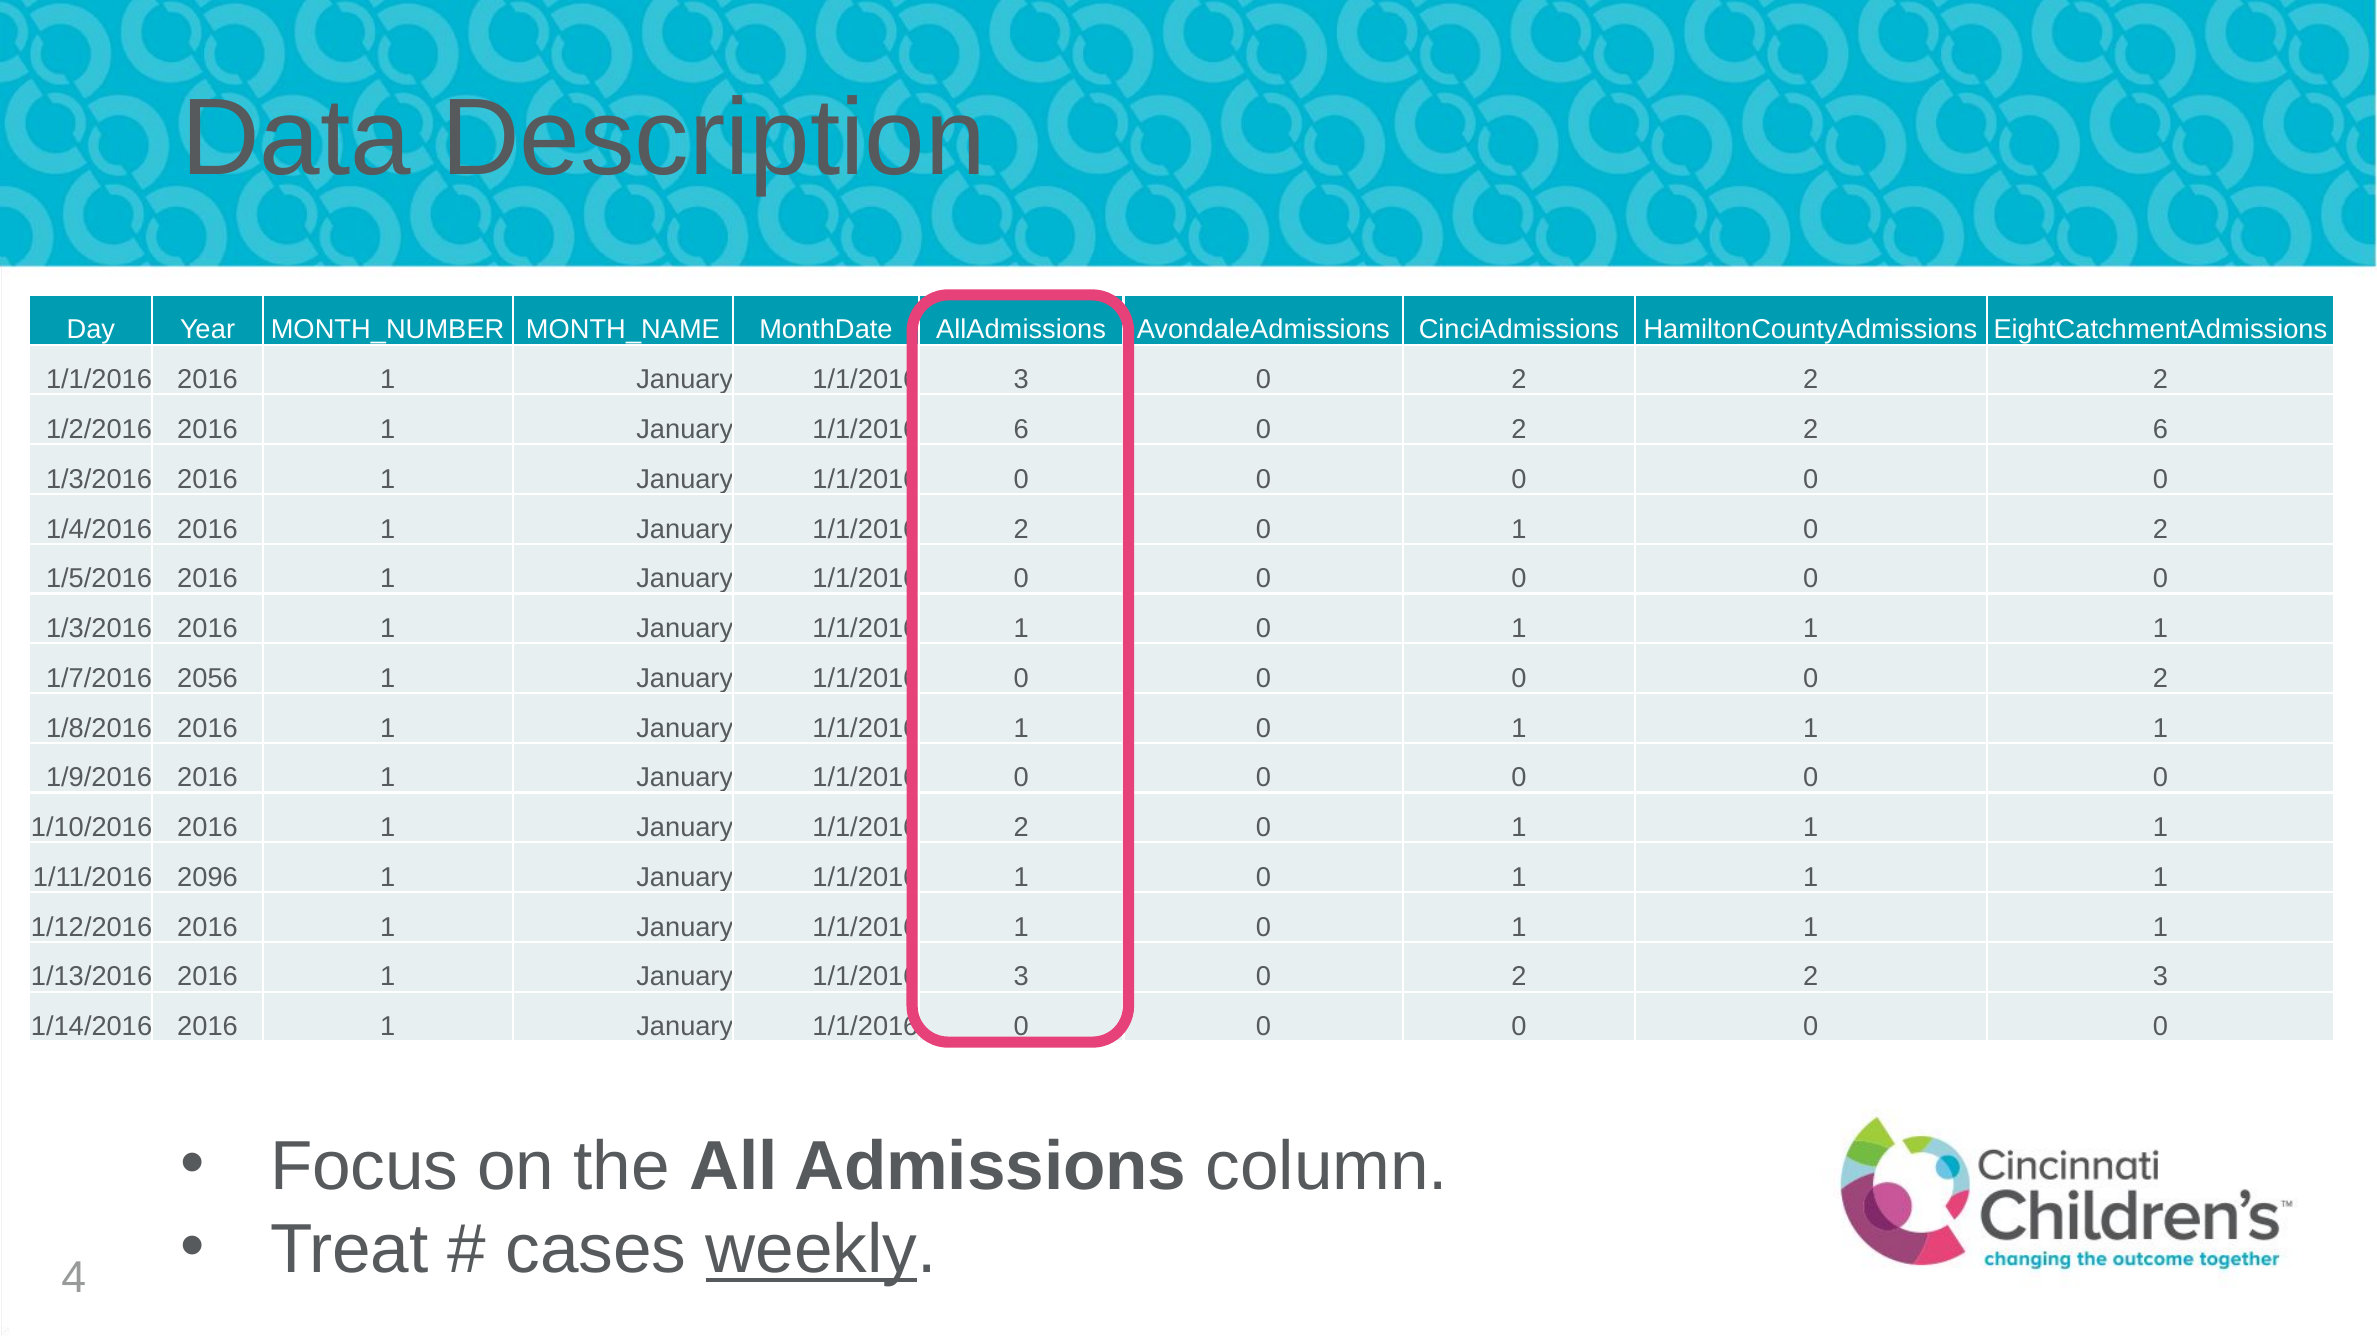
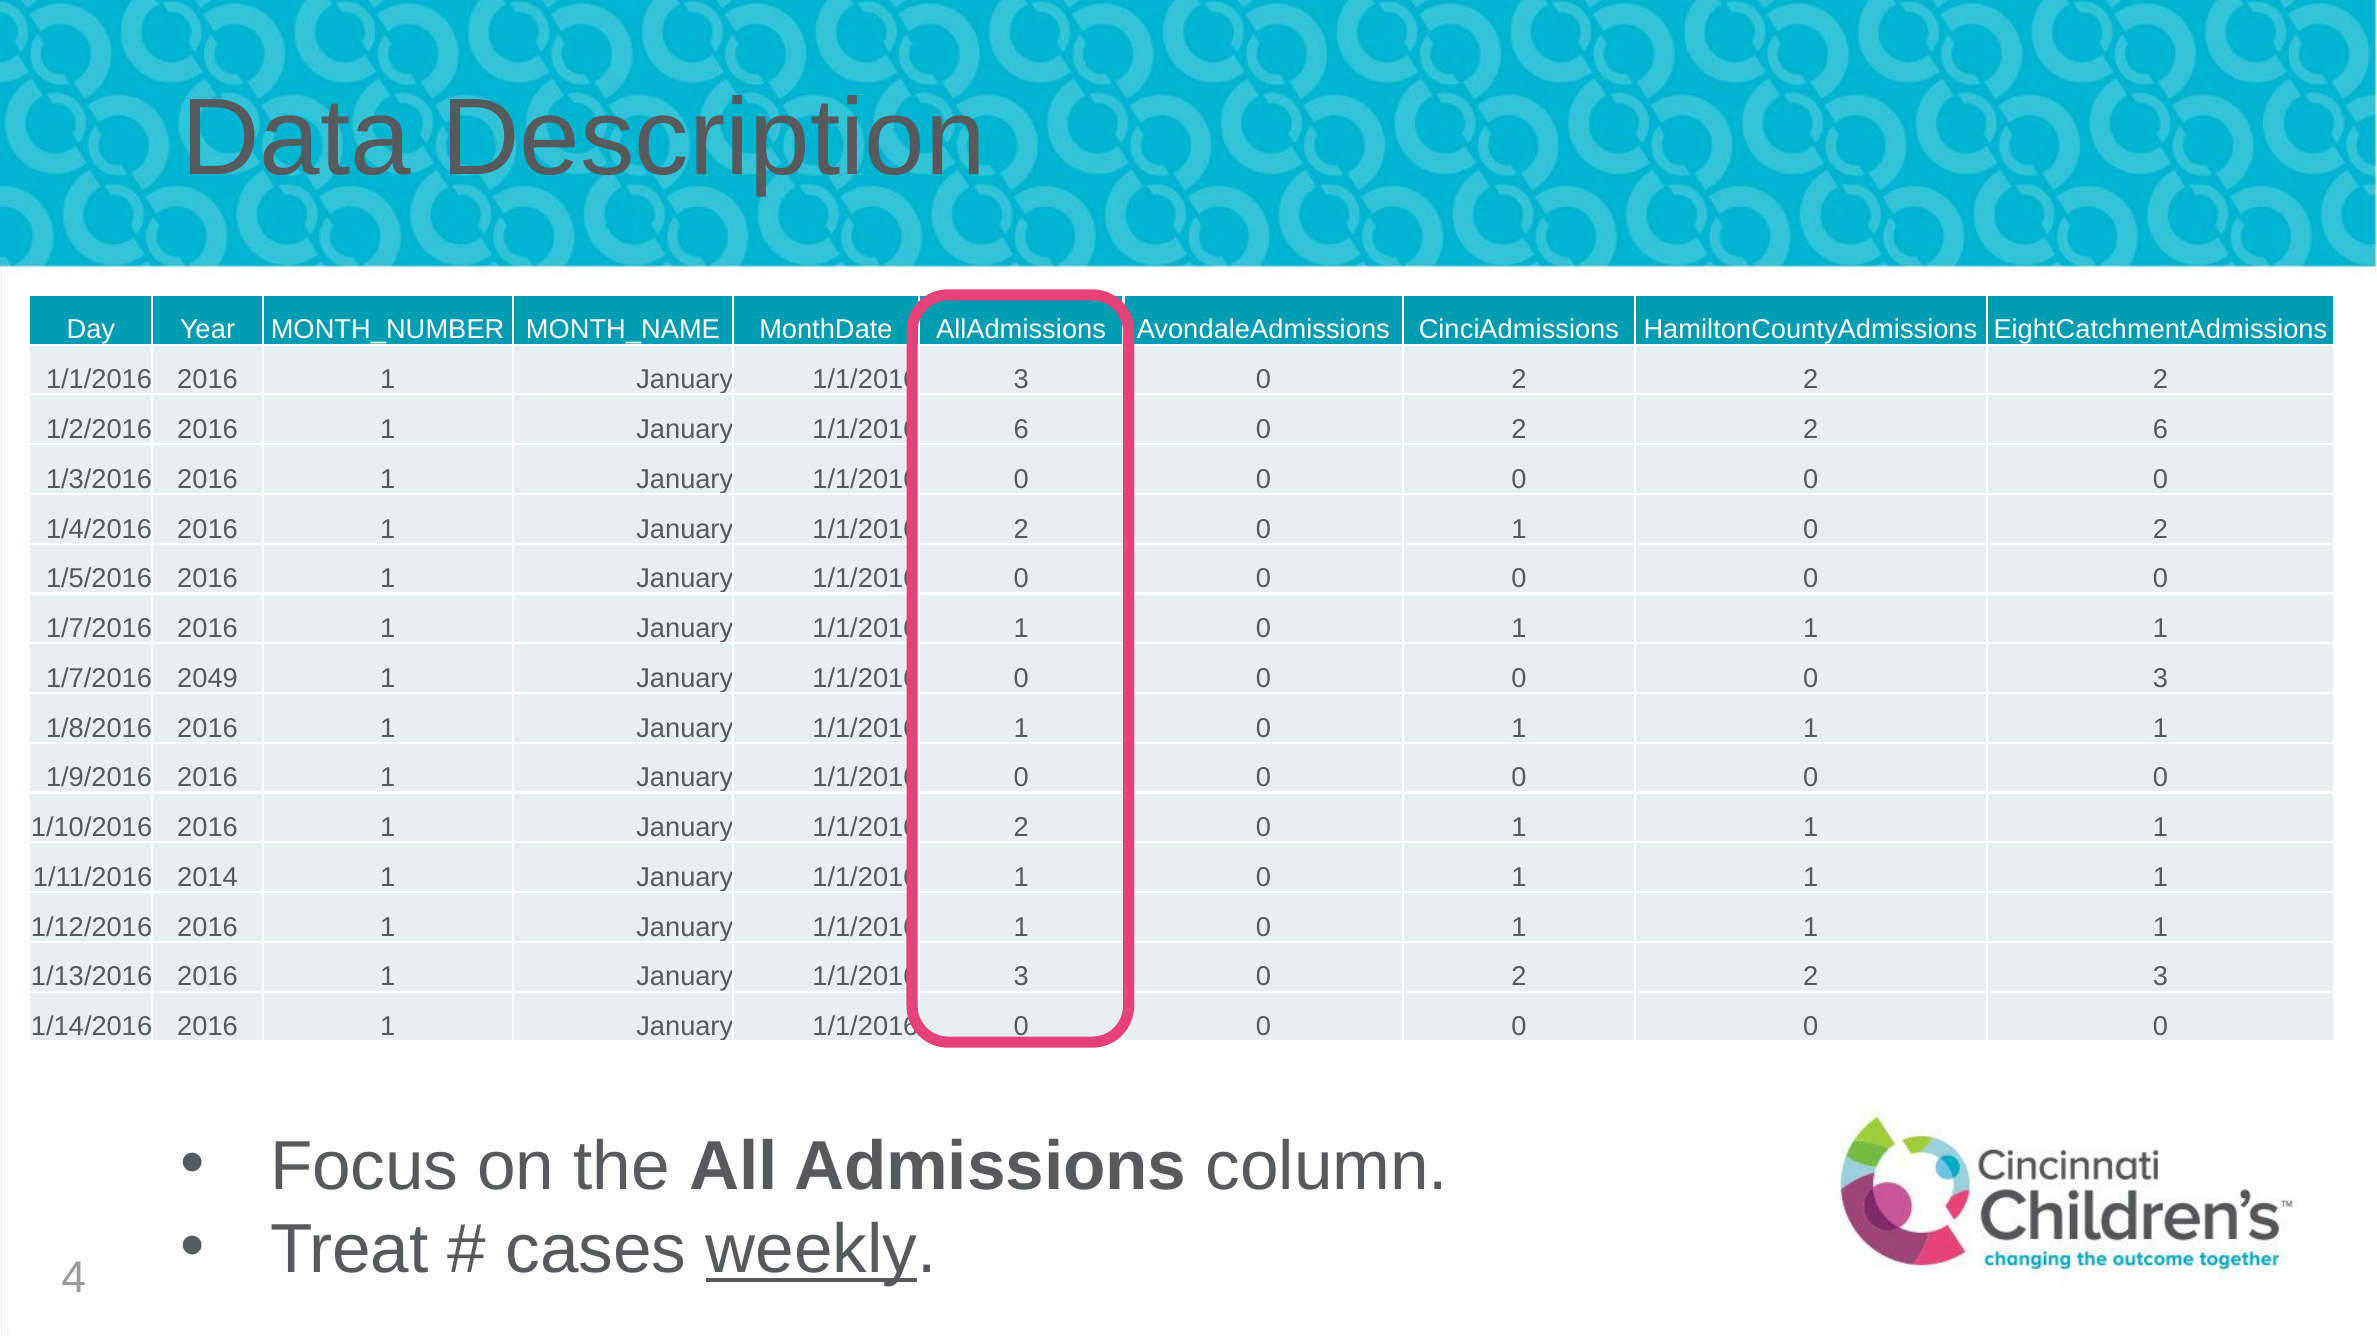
1/3/2016: 1/3/2016 -> 1/7/2016 (99, 629)
2056: 2056 -> 2049 (208, 678)
0 0 2: 2 -> 3 (2161, 678)
2096: 2096 -> 2014 (208, 877)
